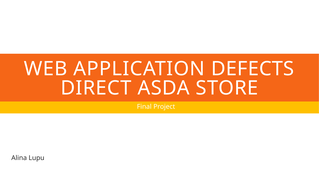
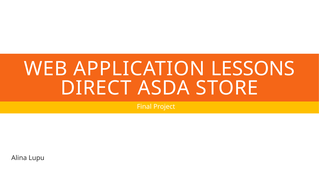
DEFECTS: DEFECTS -> LESSONS (253, 69)
